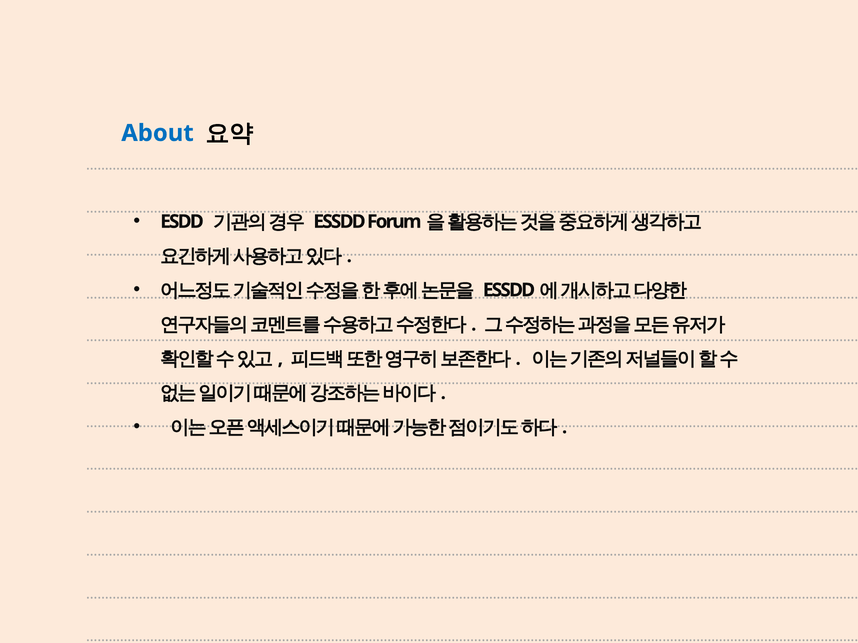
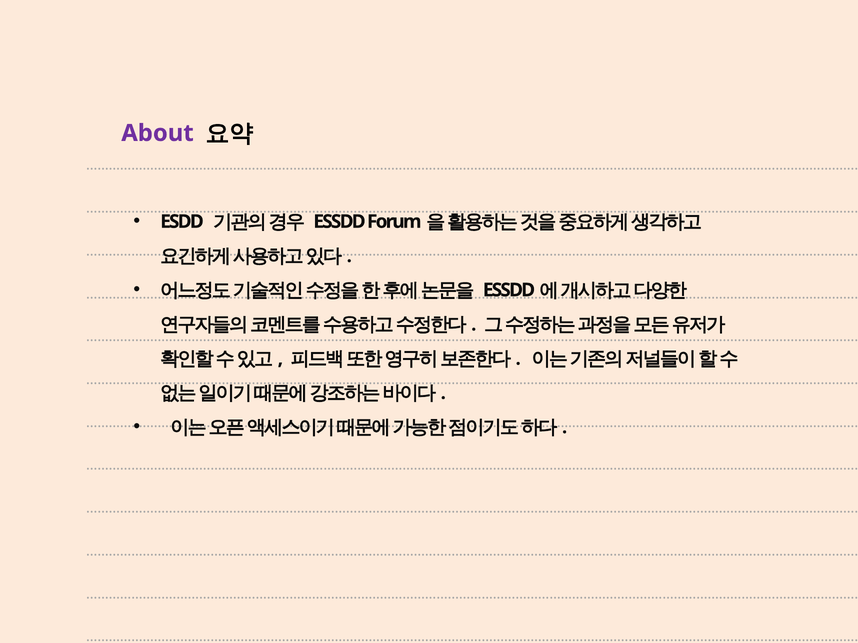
About colour: blue -> purple (157, 133)
